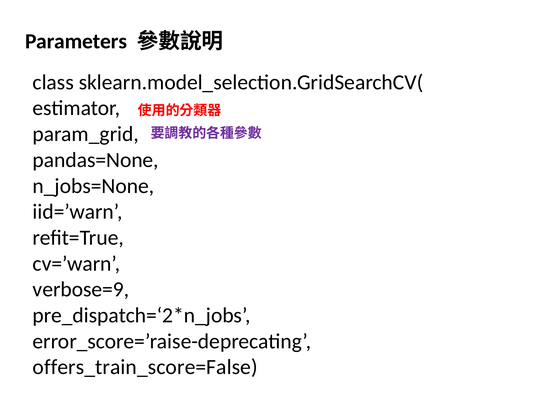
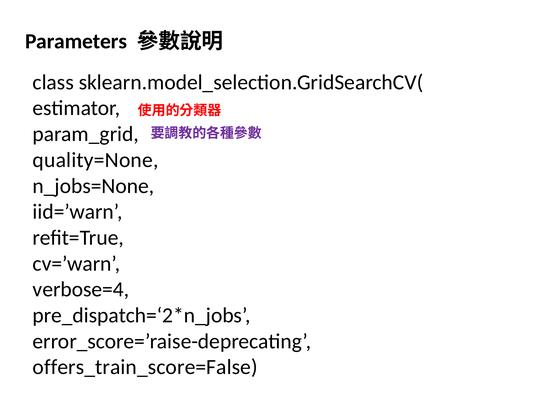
pandas=None: pandas=None -> quality=None (96, 160)
verbose=9: verbose=9 -> verbose=4 (81, 290)
